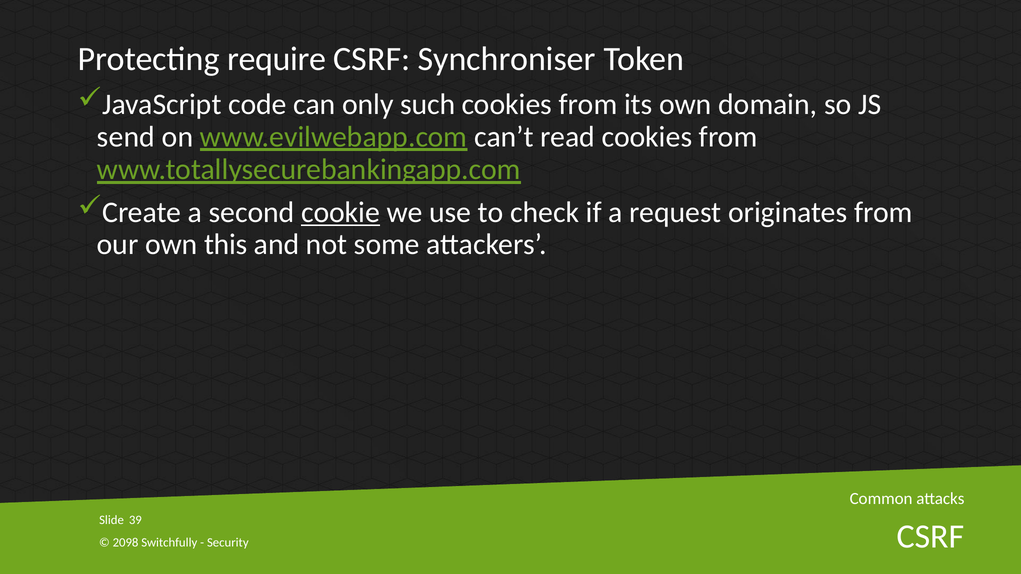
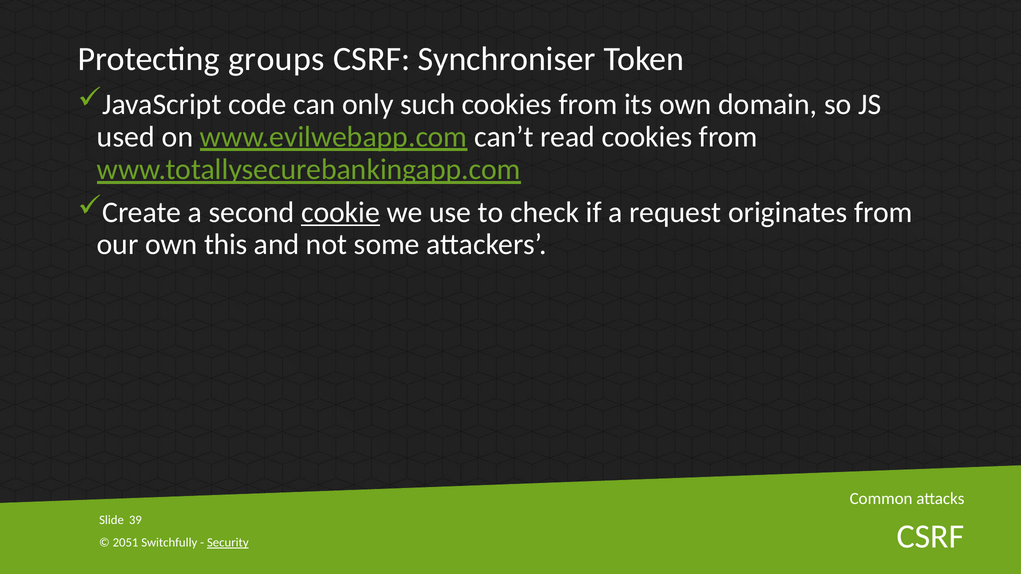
require: require -> groups (276, 59)
send: send -> used (126, 137)
2098: 2098 -> 2051 (126, 543)
Security underline: none -> present (228, 543)
